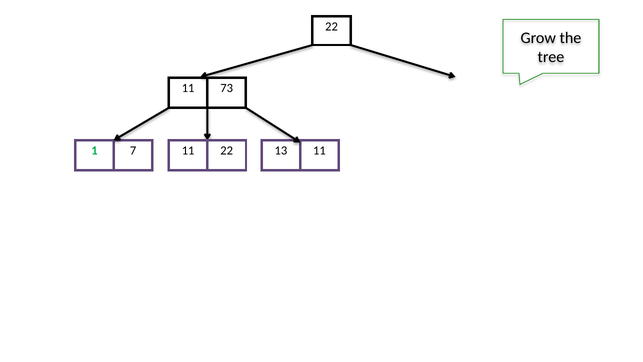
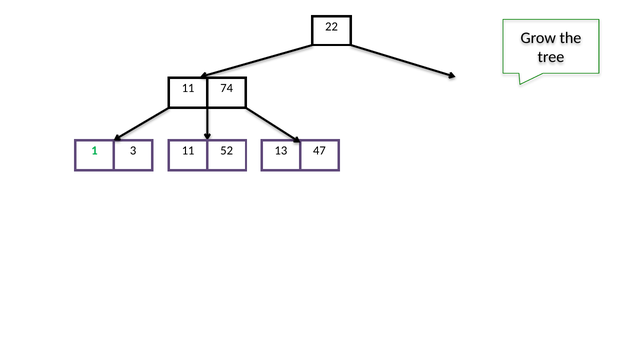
73: 73 -> 74 (227, 88)
7: 7 -> 3 (133, 150)
22: 22 -> 52 (227, 150)
11: 11 -> 47 (319, 150)
